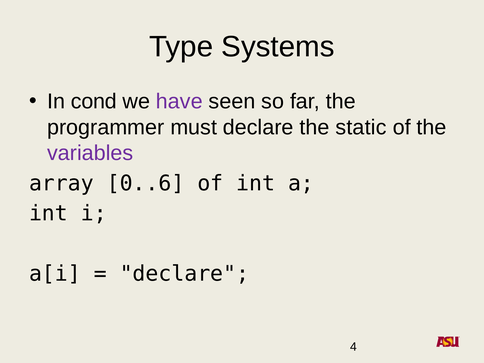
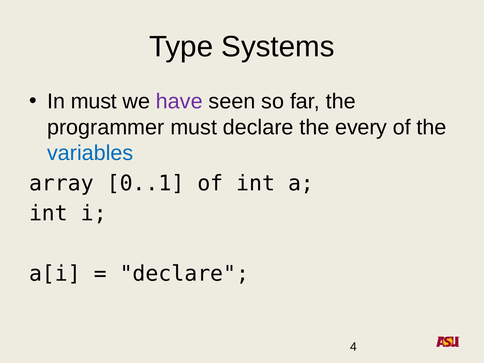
In cond: cond -> must (94, 102)
static: static -> every (361, 127)
variables colour: purple -> blue (90, 153)
0..6: 0..6 -> 0..1 (146, 183)
